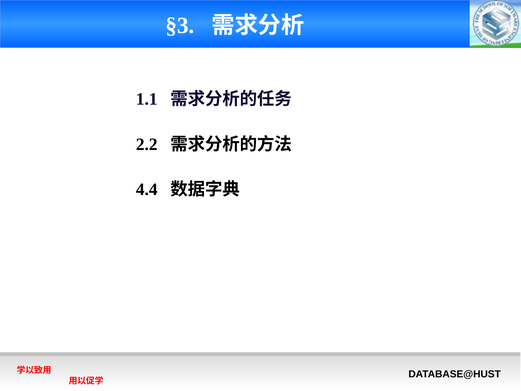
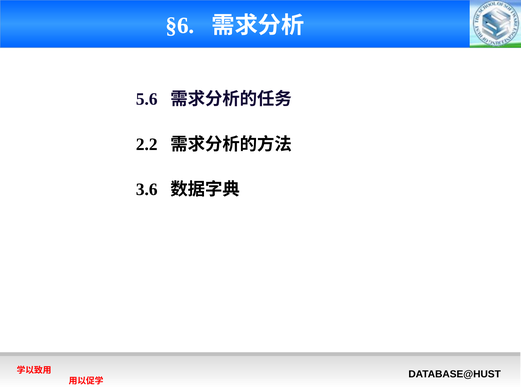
§3: §3 -> §6 (180, 25)
1.1: 1.1 -> 5.6 (147, 99)
4.4: 4.4 -> 3.6 (147, 189)
